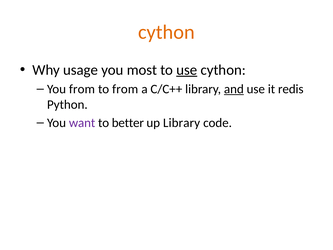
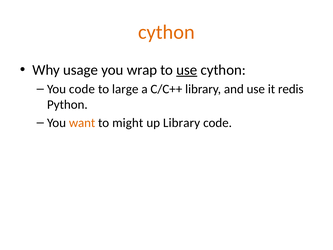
most: most -> wrap (142, 70)
You from: from -> code (82, 89)
to from: from -> large (125, 89)
and underline: present -> none (234, 89)
want colour: purple -> orange (82, 123)
better: better -> might (128, 123)
